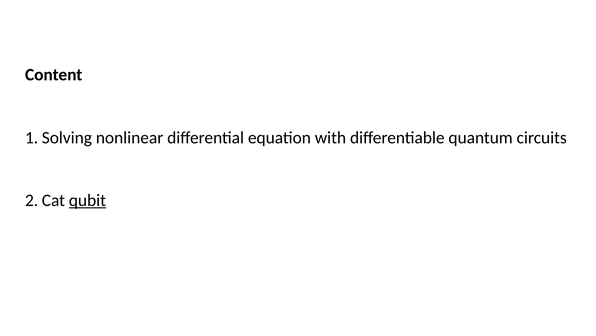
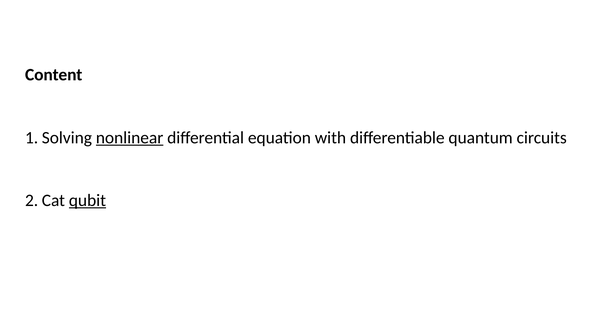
nonlinear underline: none -> present (130, 137)
